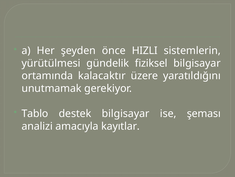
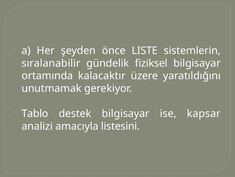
HIZLI: HIZLI -> LISTE (145, 50)
yürütülmesi: yürütülmesi -> sıralanabilir (51, 63)
şeması: şeması -> kapsar (204, 113)
kayıtlar: kayıtlar -> listesini (121, 126)
